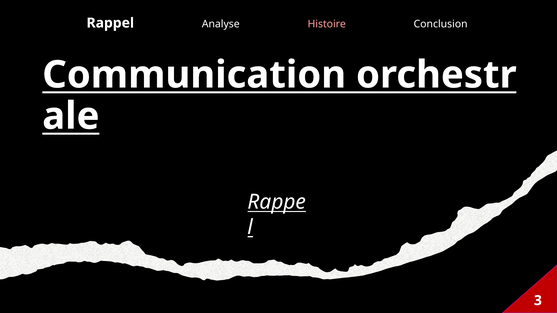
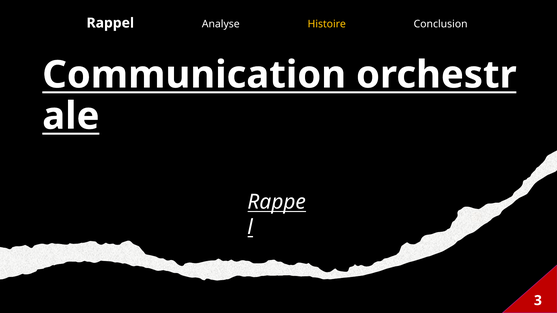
Histoire colour: pink -> yellow (327, 24)
